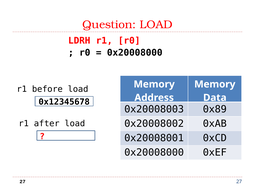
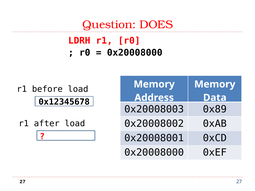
Question LOAD: LOAD -> DOES (156, 25)
